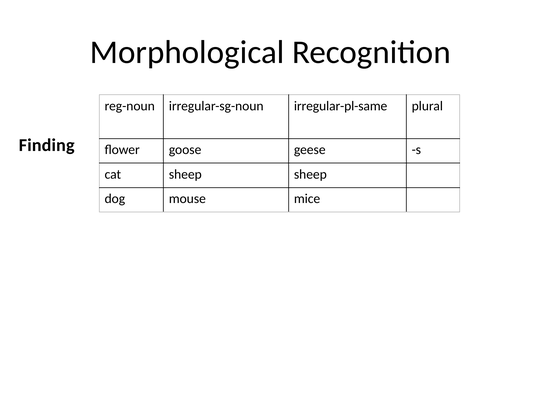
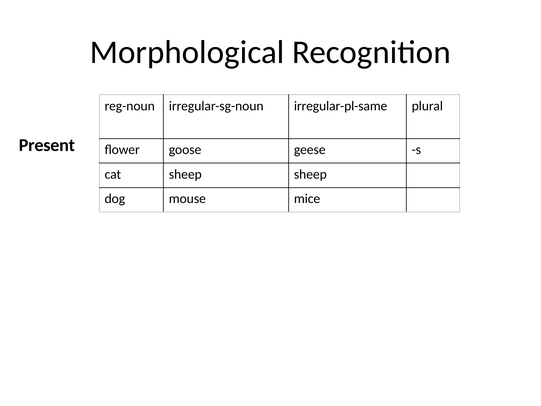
Finding: Finding -> Present (47, 145)
